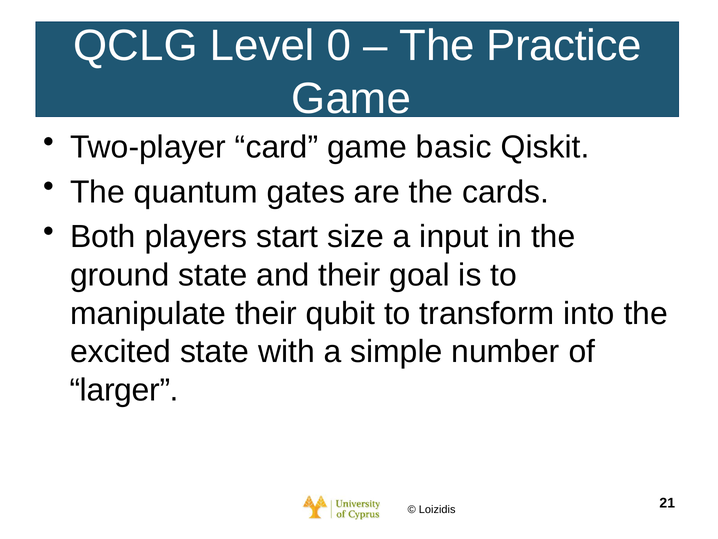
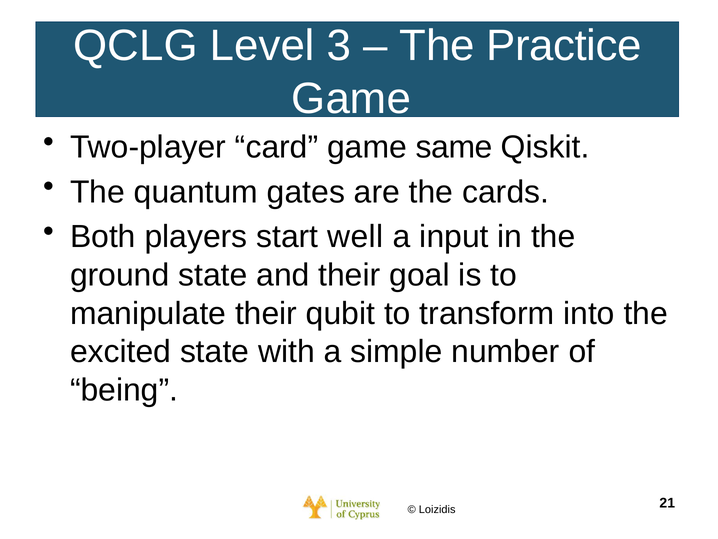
0: 0 -> 3 (339, 46)
basic: basic -> same (454, 147)
size: size -> well (355, 237)
larger: larger -> being (124, 390)
